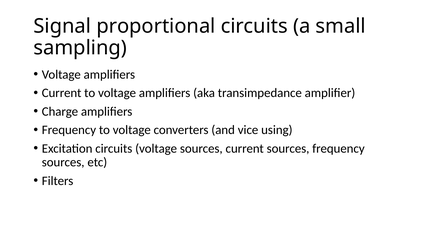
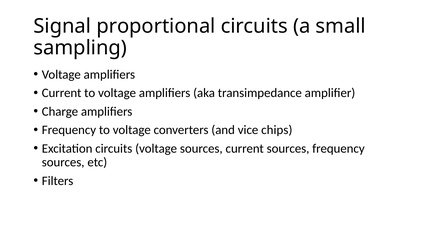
using: using -> chips (277, 130)
